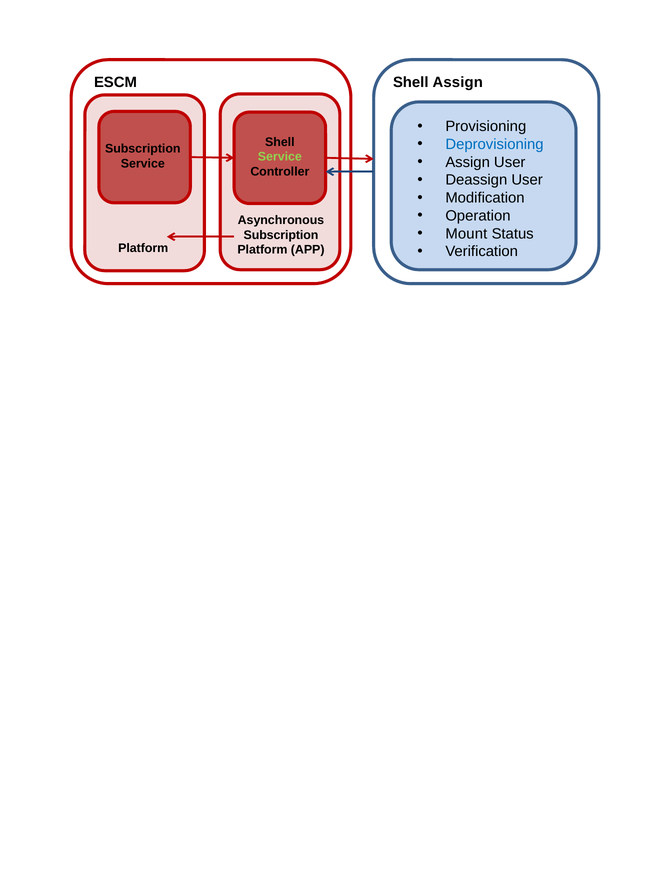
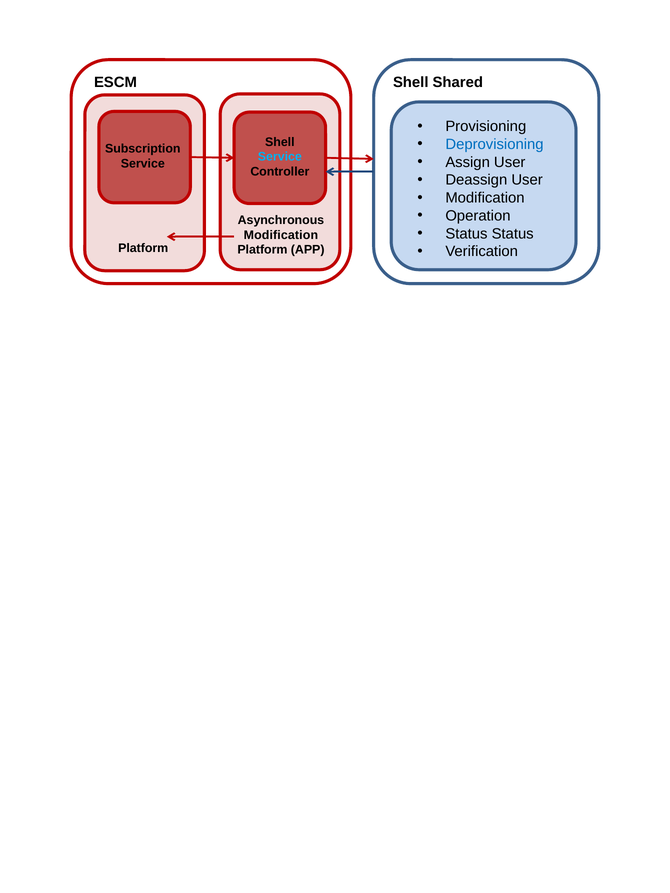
Shell Assign: Assign -> Shared (458, 82)
Service colour: light green -> light blue (280, 157)
Mount: Mount -> Status (466, 234)
Subscription: Subscription -> Modification (281, 235)
